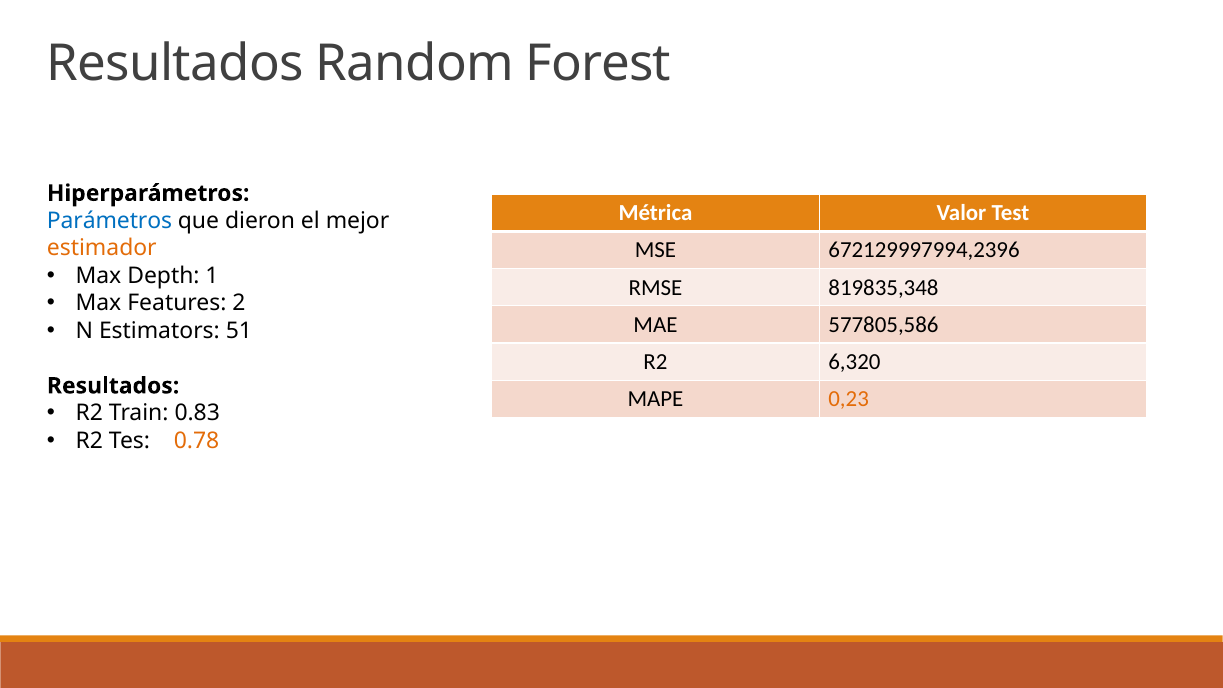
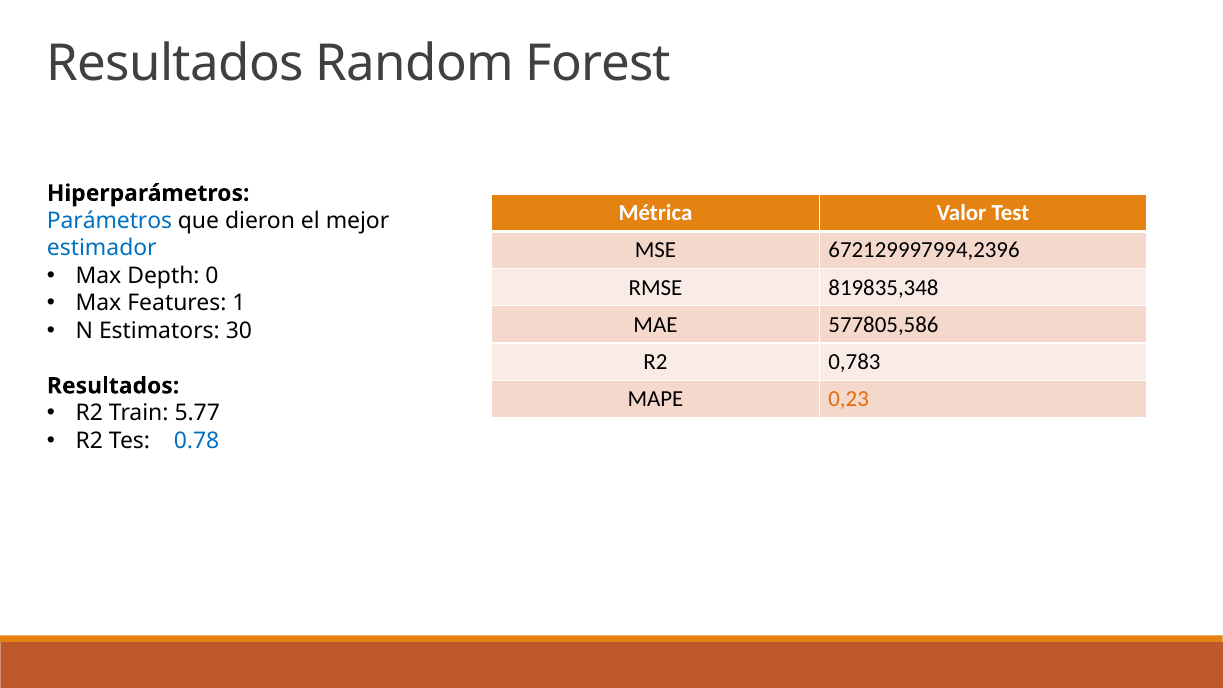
estimador colour: orange -> blue (102, 248)
1: 1 -> 0 (212, 276)
2: 2 -> 1 (239, 303)
51: 51 -> 30 (239, 331)
6,320: 6,320 -> 0,783 (854, 362)
0.83: 0.83 -> 5.77 (197, 413)
0.78 colour: orange -> blue (197, 441)
